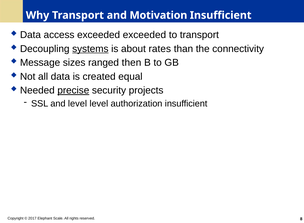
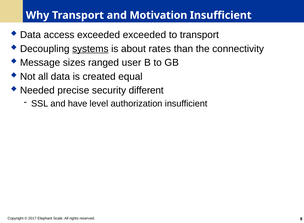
then: then -> user (132, 62)
precise underline: present -> none (73, 90)
projects: projects -> different (146, 90)
and level: level -> have (78, 103)
